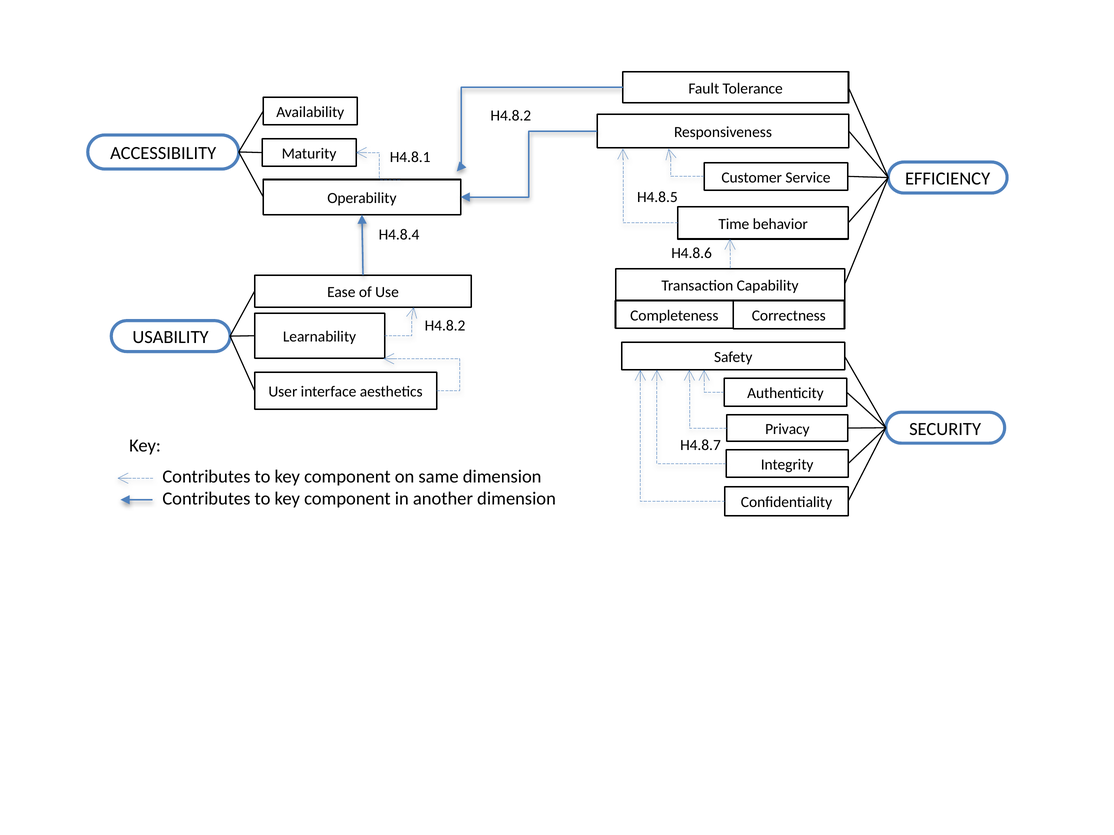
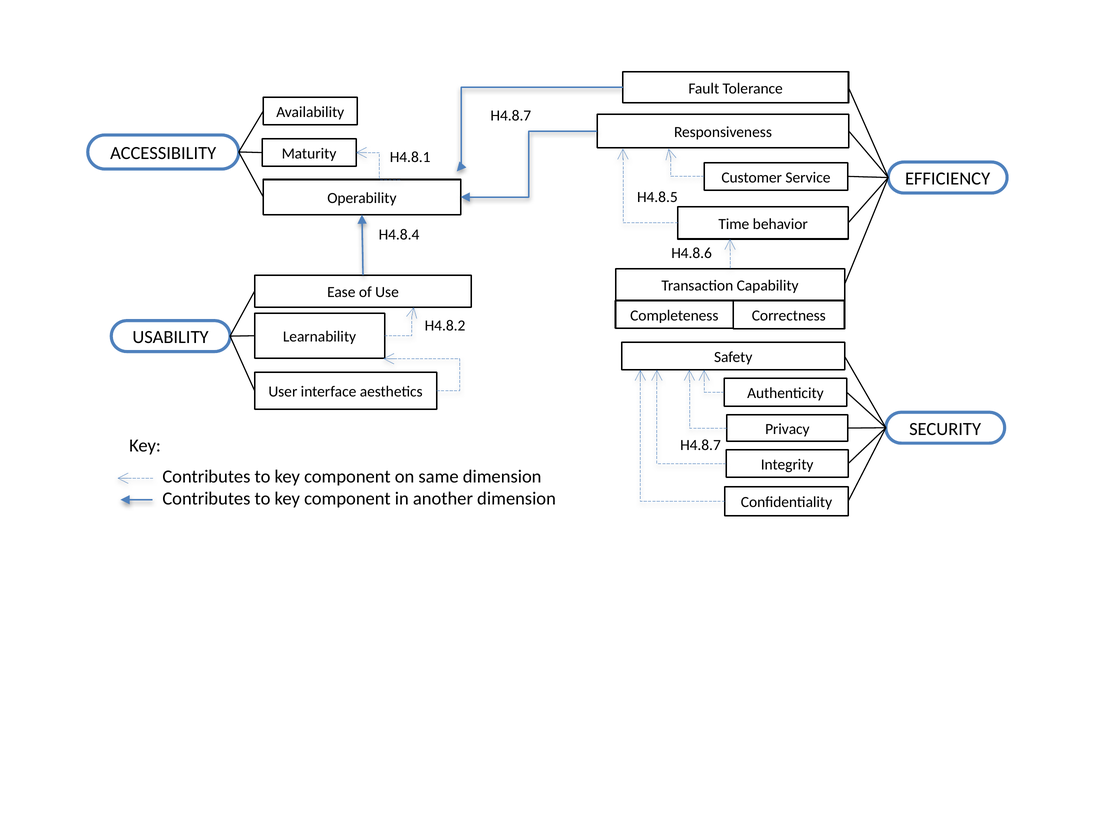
H4.8.2: H4.8.2 -> H4.8.7 (511, 116)
